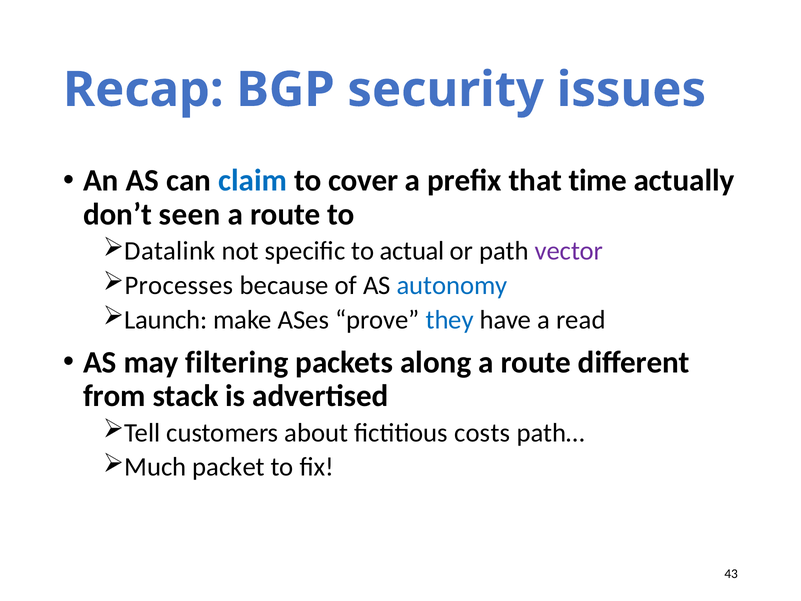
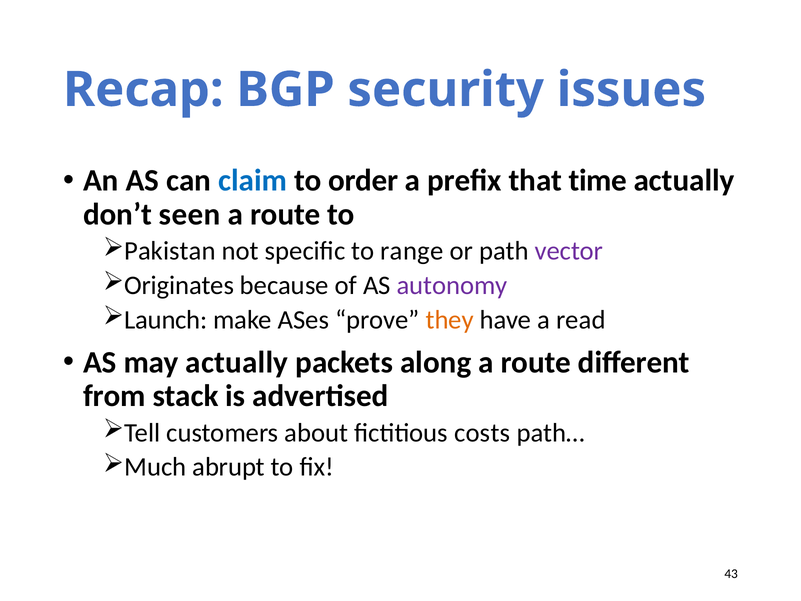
cover: cover -> order (363, 181)
Datalink: Datalink -> Pakistan (170, 251)
actual: actual -> range (412, 251)
Processes: Processes -> Originates (179, 285)
autonomy colour: blue -> purple (452, 285)
they colour: blue -> orange (450, 320)
may filtering: filtering -> actually (237, 362)
packet: packet -> abrupt (229, 467)
